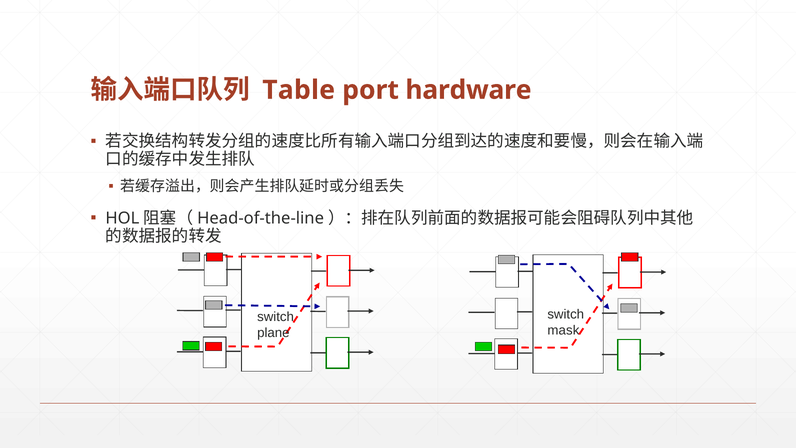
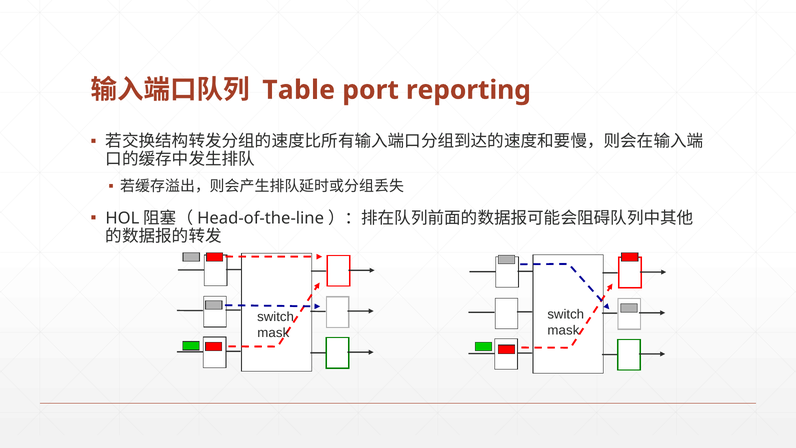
hardware: hardware -> reporting (468, 90)
plane: plane -> mask (273, 333)
